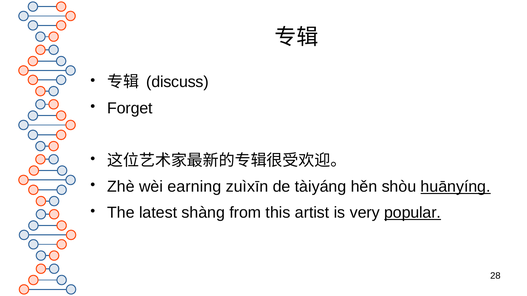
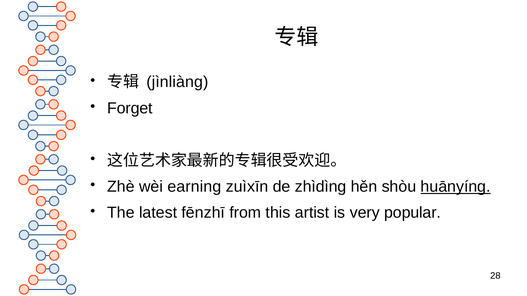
discuss: discuss -> jìnliàng (177, 82)
tàiyáng: tàiyáng -> zhìdìng (321, 187)
shàng: shàng -> fēnzhī (203, 213)
popular underline: present -> none (413, 213)
